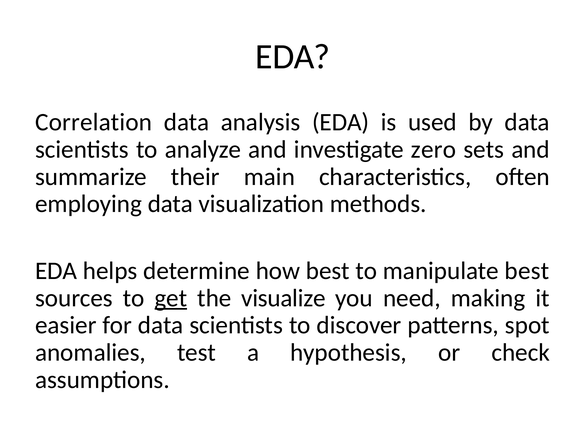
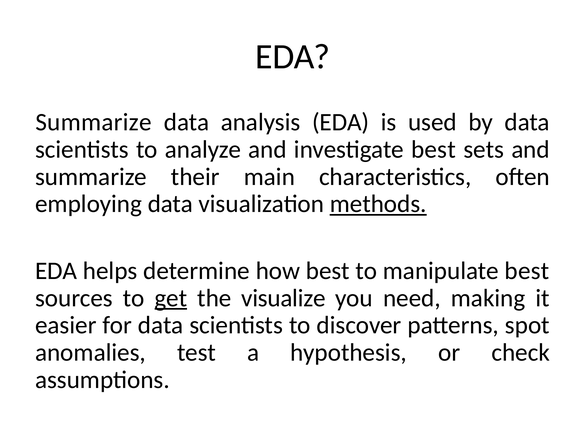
Correlation: Correlation -> Summarize (94, 122)
investigate zero: zero -> best (433, 149)
methods underline: none -> present (378, 204)
